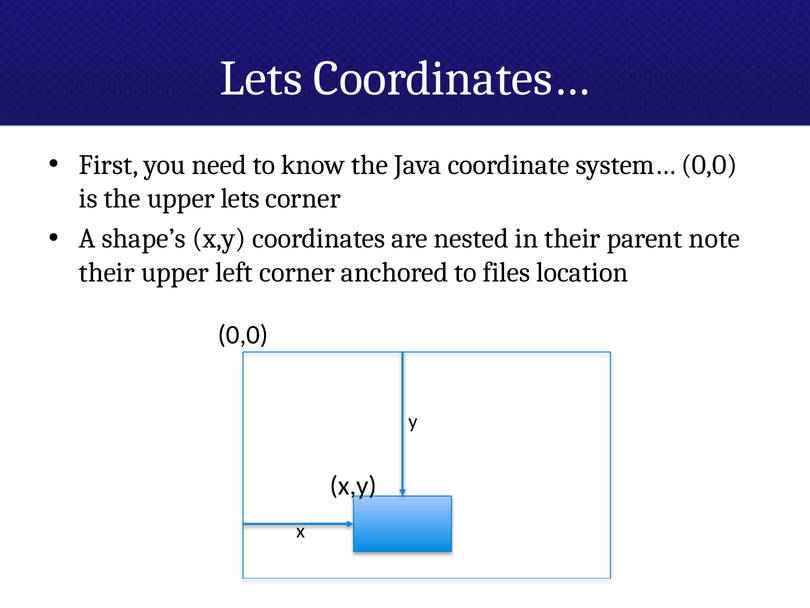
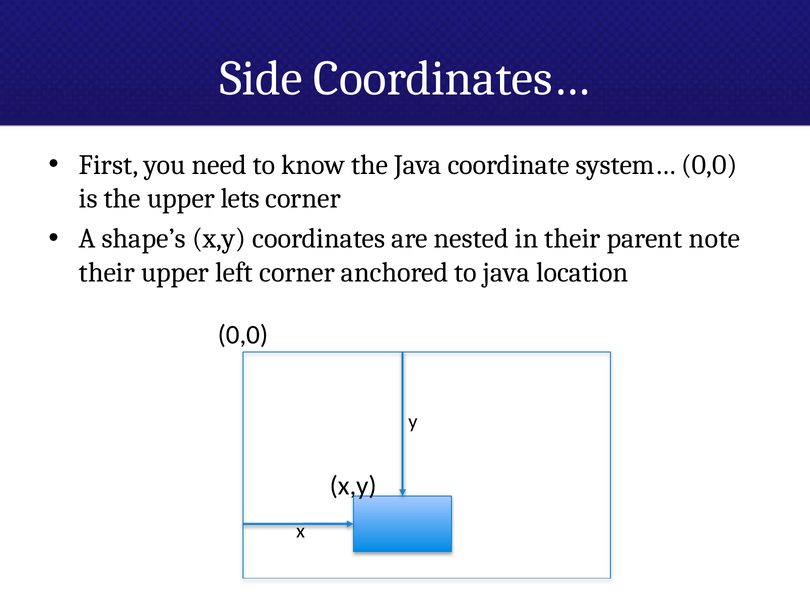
Lets: Lets -> Side (261, 78)
to files: files -> java (506, 272)
